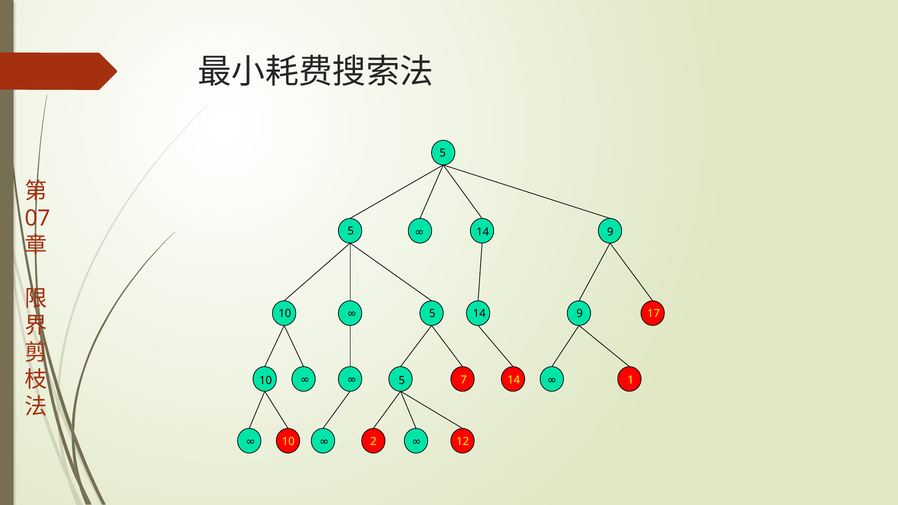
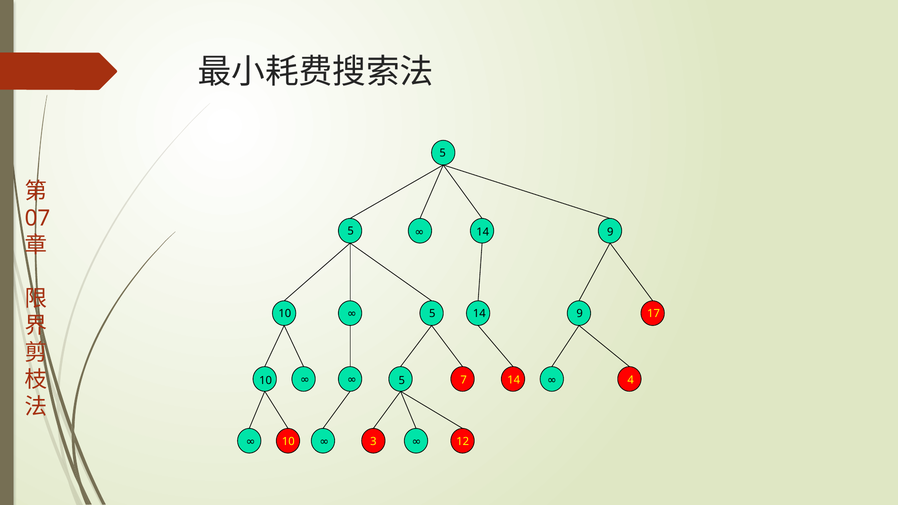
1: 1 -> 4 (631, 380)
2: 2 -> 3 (373, 442)
